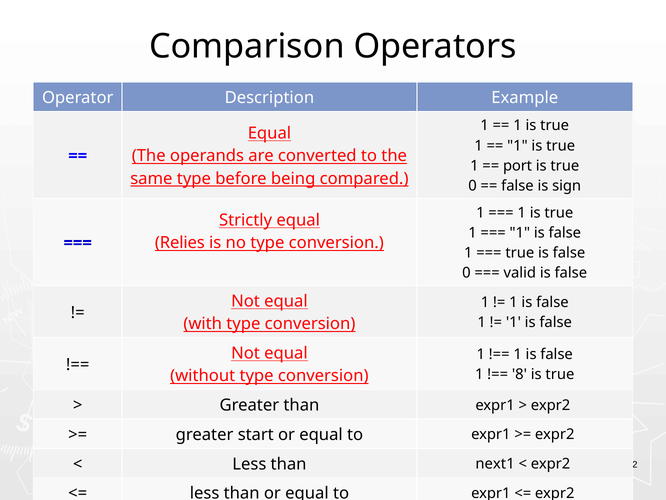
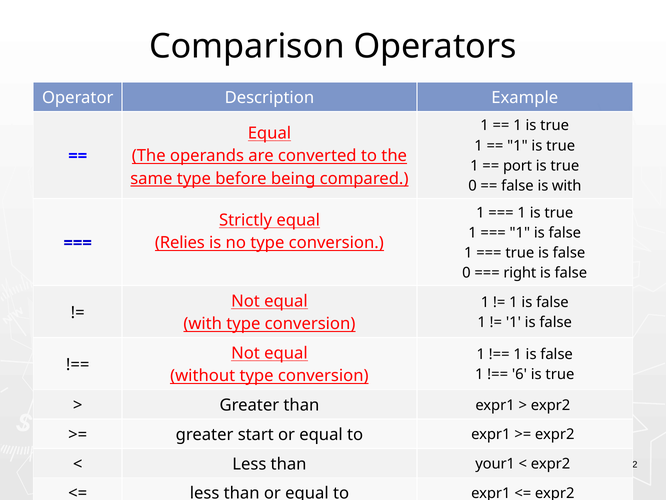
is sign: sign -> with (567, 186)
valid: valid -> right (520, 273)
8: 8 -> 6 (519, 374)
next1: next1 -> your1 (495, 463)
